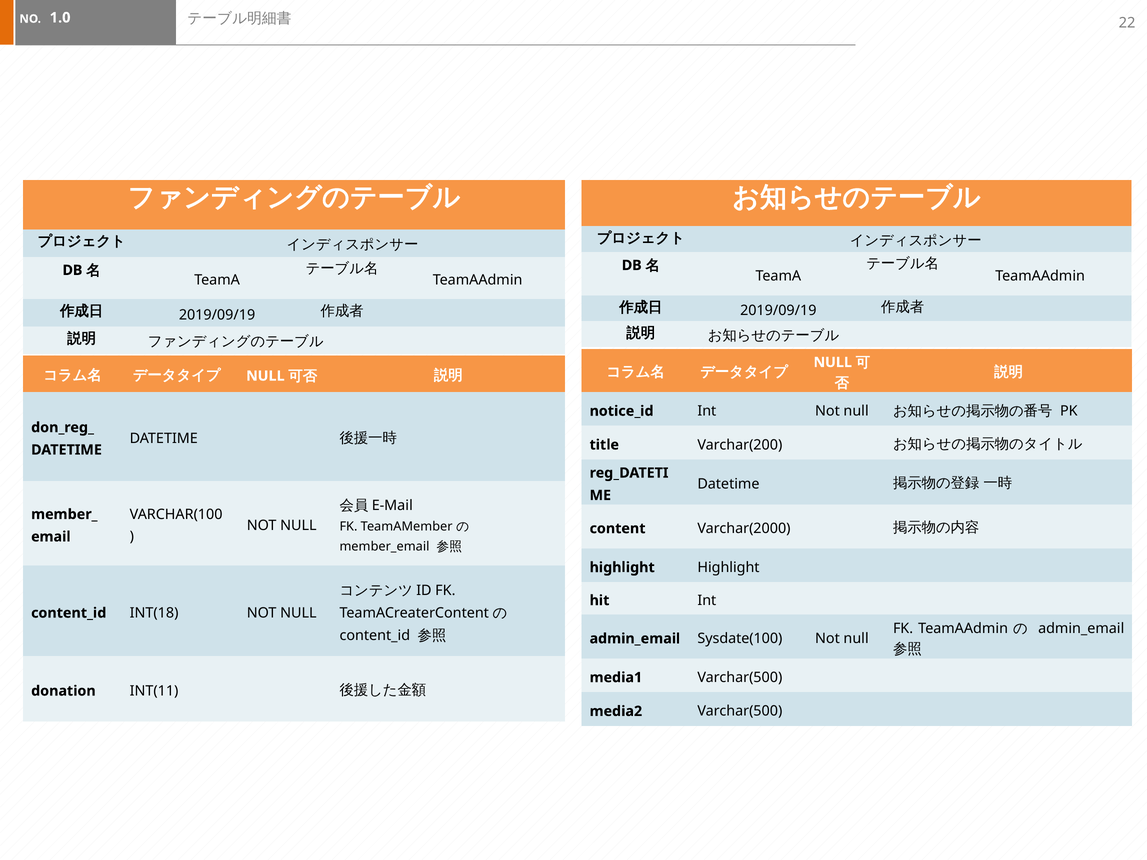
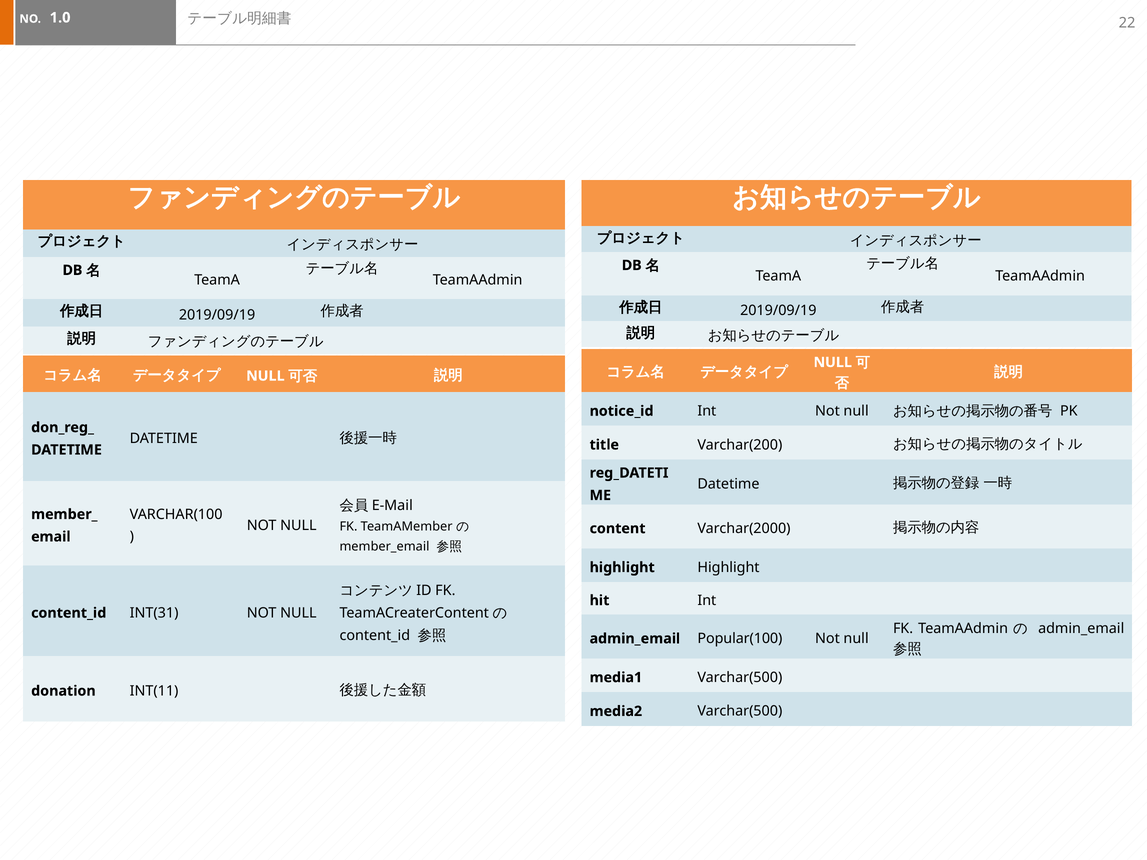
INT(18: INT(18 -> INT(31 (154, 613)
Sysdate(100: Sysdate(100 -> Popular(100 (740, 639)
